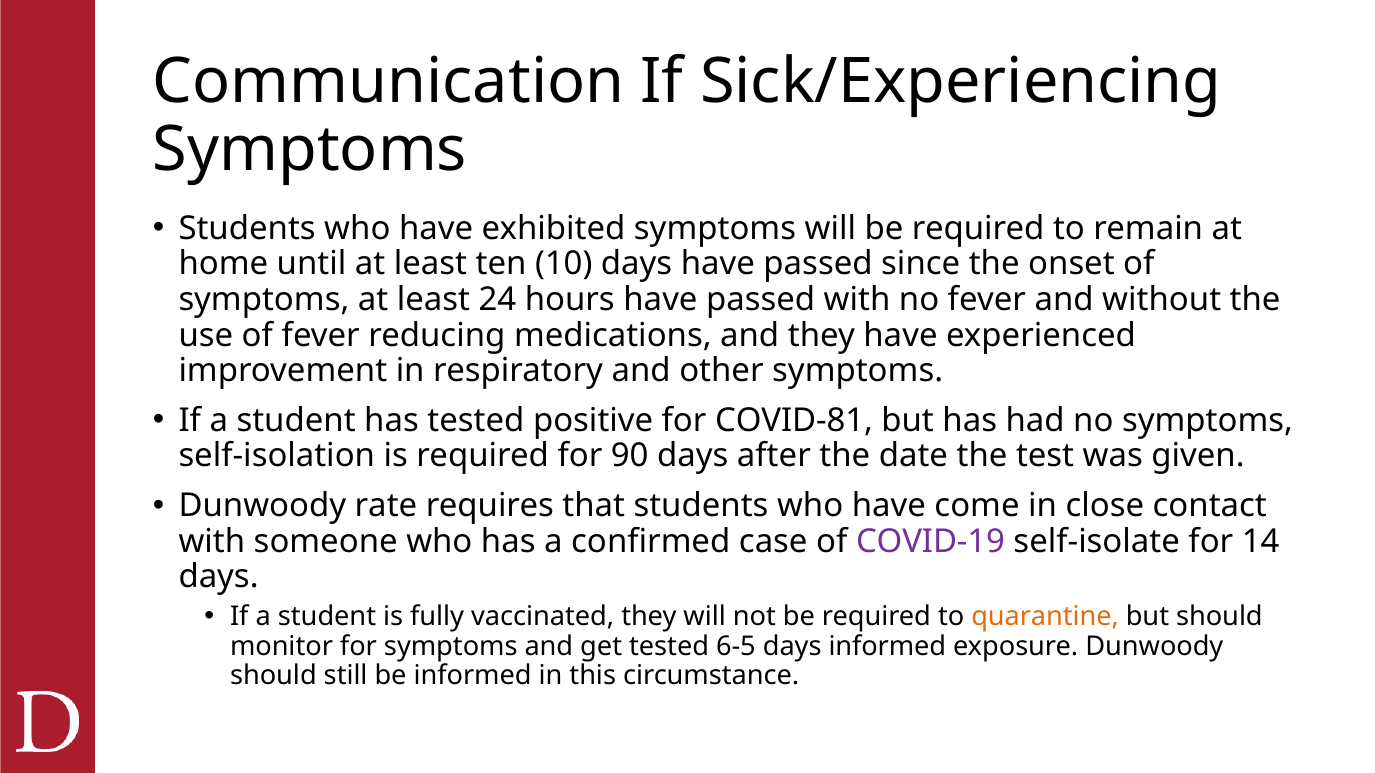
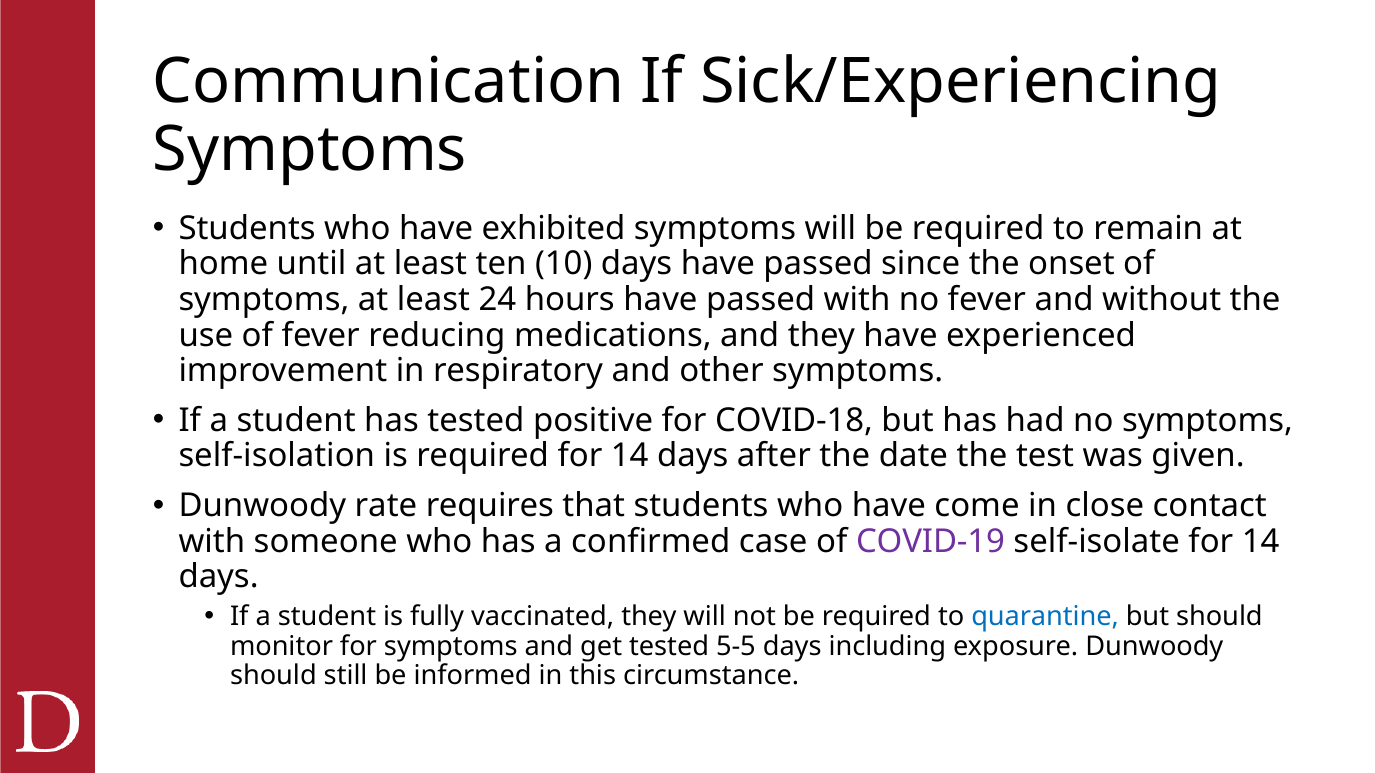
COVID-81: COVID-81 -> COVID-18 (794, 421)
required for 90: 90 -> 14 (630, 456)
quarantine colour: orange -> blue (1045, 617)
6-5: 6-5 -> 5-5 (736, 646)
days informed: informed -> including (887, 646)
